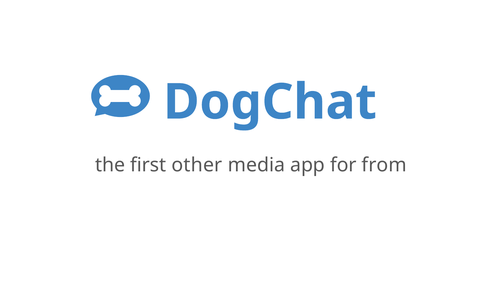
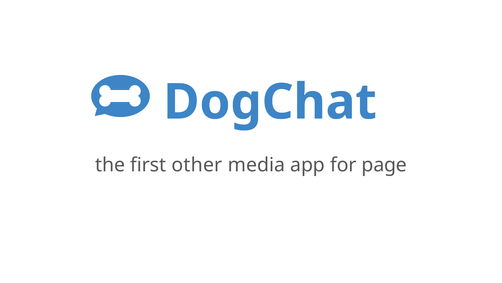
from: from -> page (384, 165)
